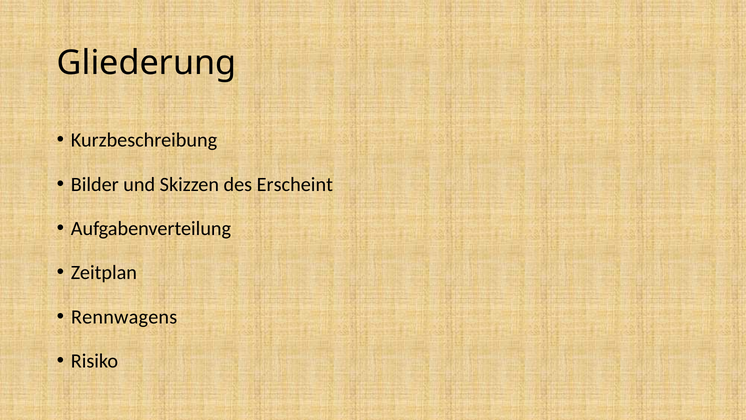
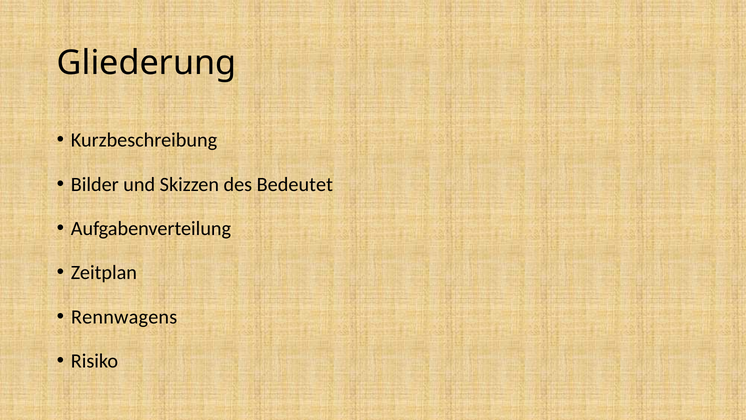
Erscheint: Erscheint -> Bedeutet (295, 184)
